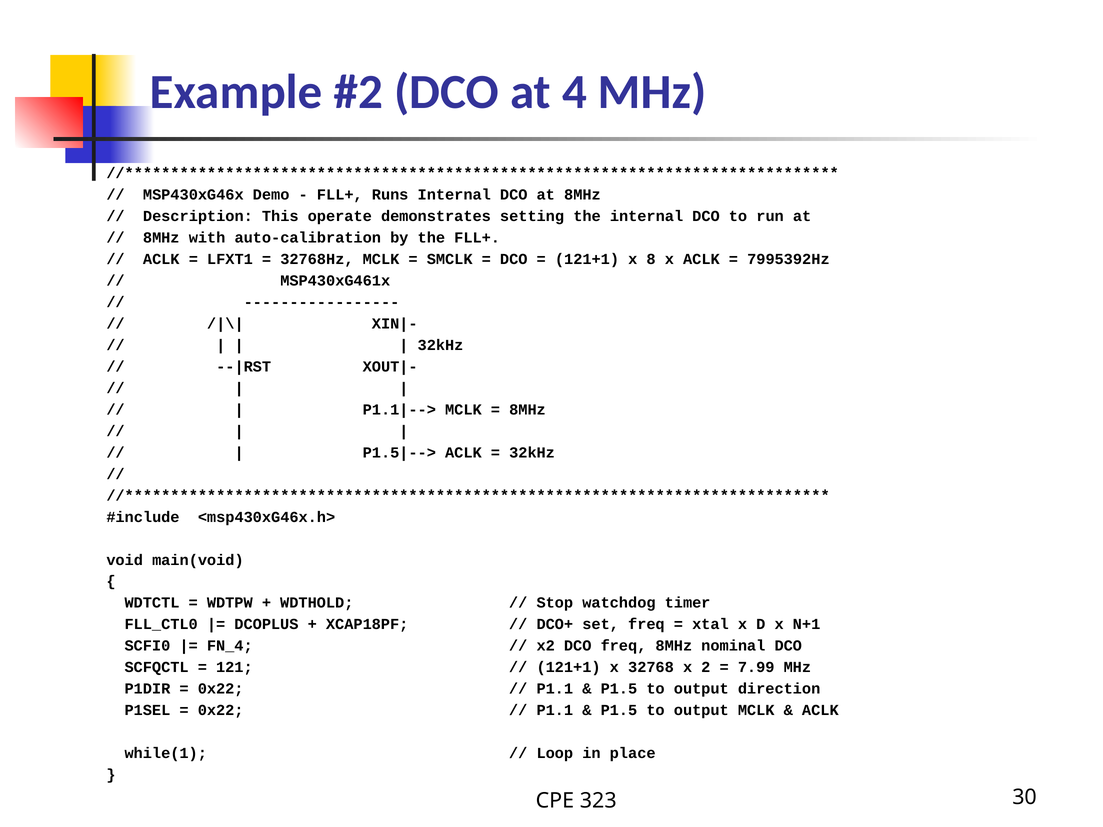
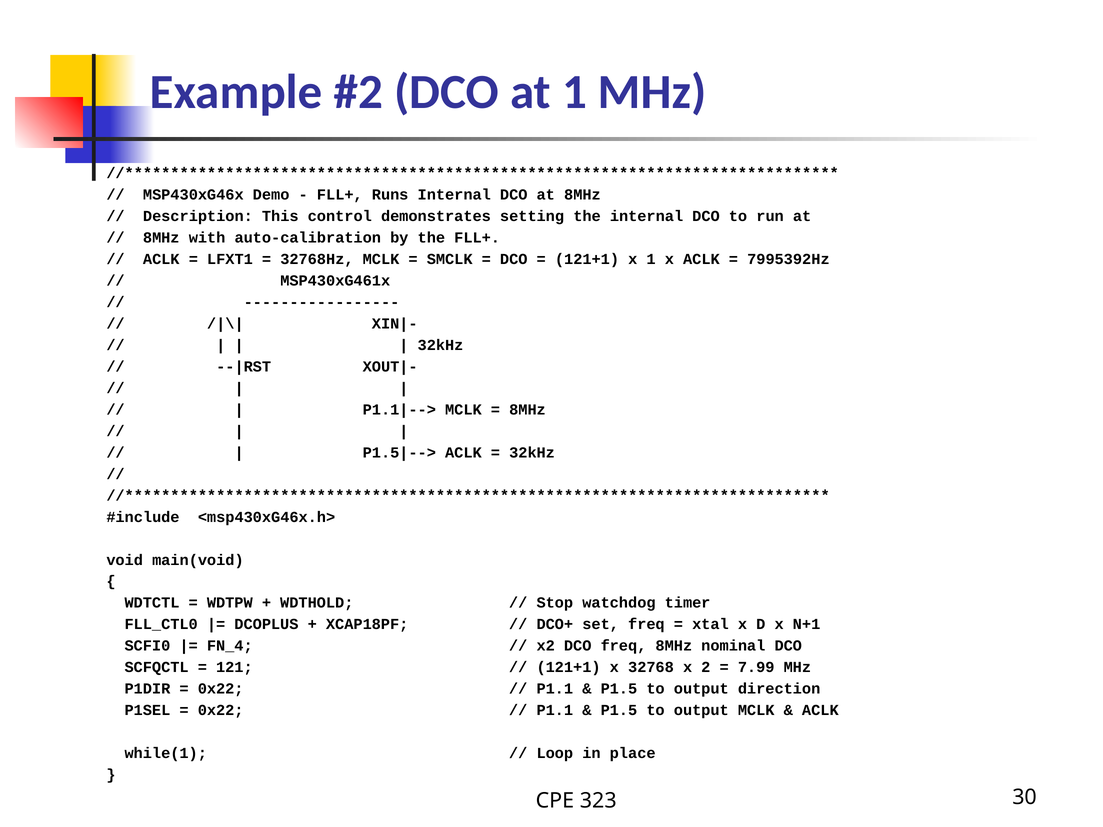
at 4: 4 -> 1 (574, 92)
operate: operate -> control (340, 216)
x 8: 8 -> 1 (651, 259)
